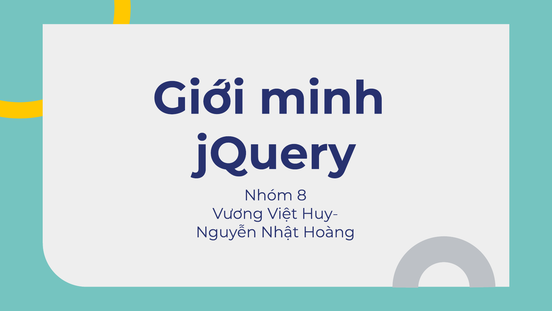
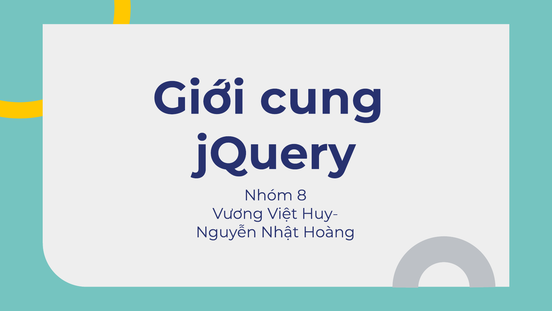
minh: minh -> cung (322, 98)
